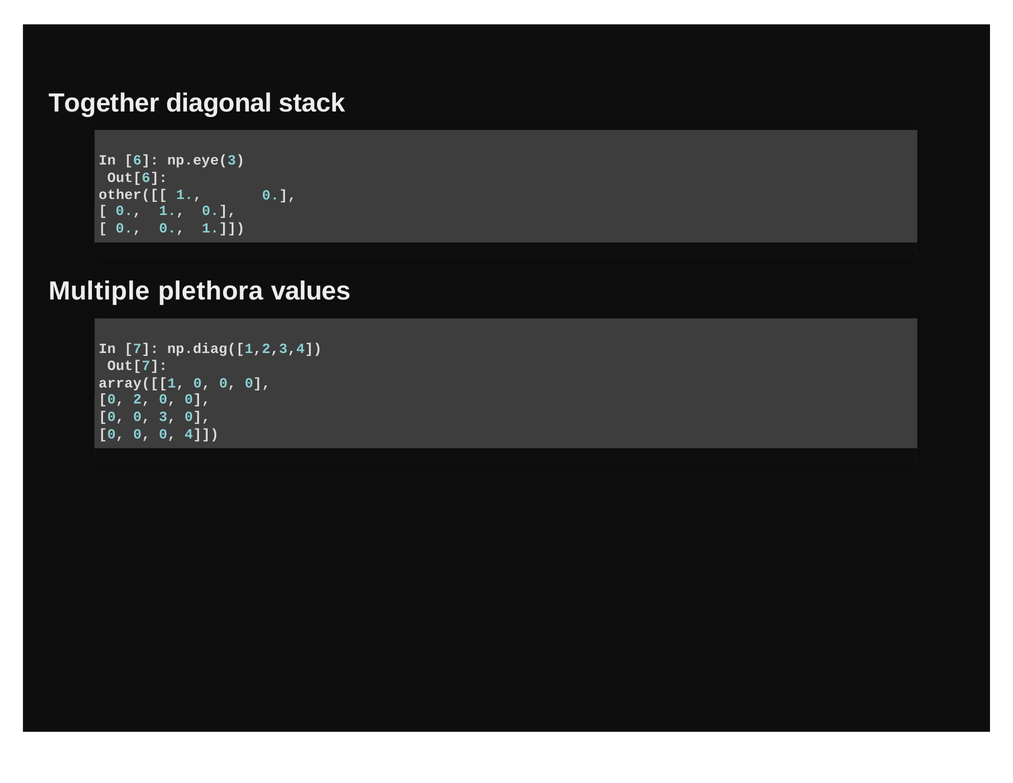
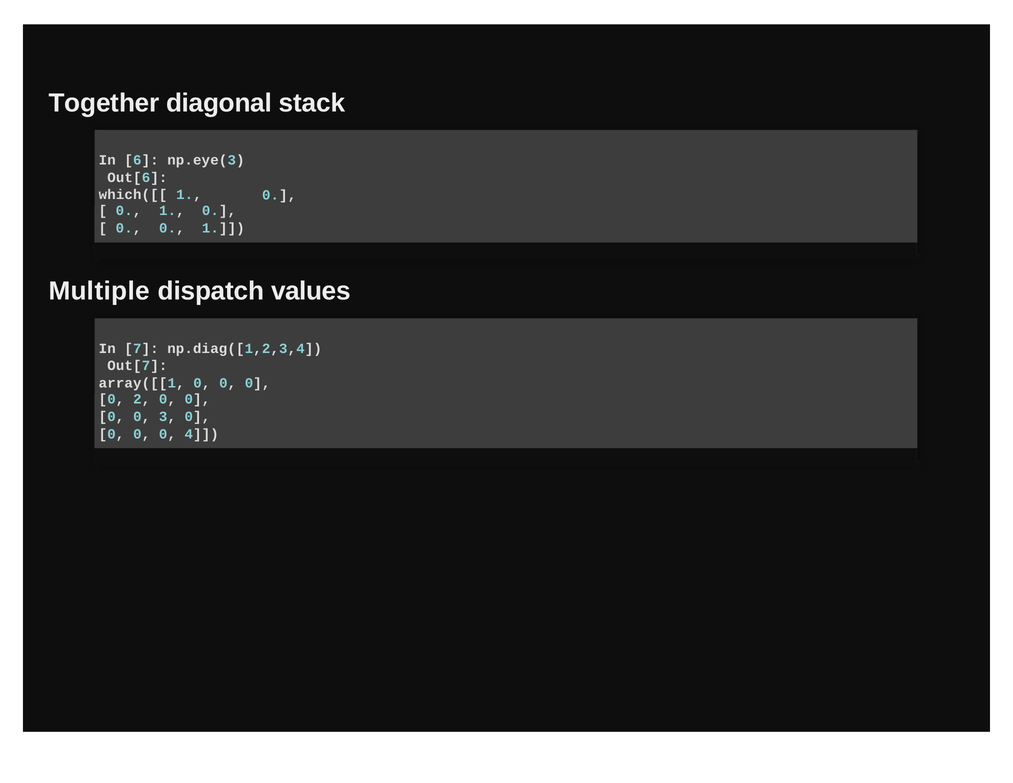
other([[: other([[ -> which([[ (133, 195)
plethora: plethora -> dispatch (211, 291)
